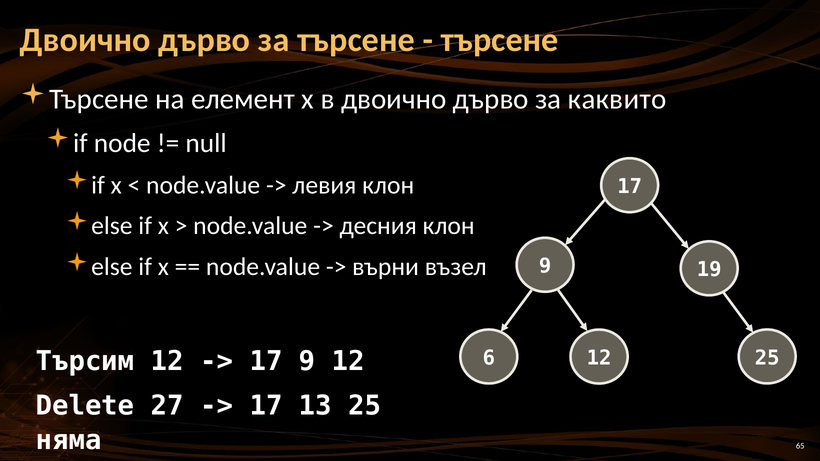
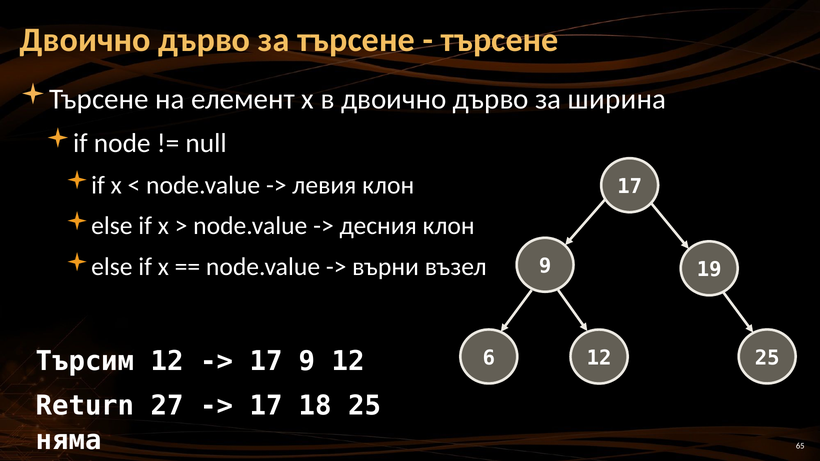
каквито: каквито -> ширина (617, 99)
Delete: Delete -> Return (85, 406)
13: 13 -> 18 (315, 406)
